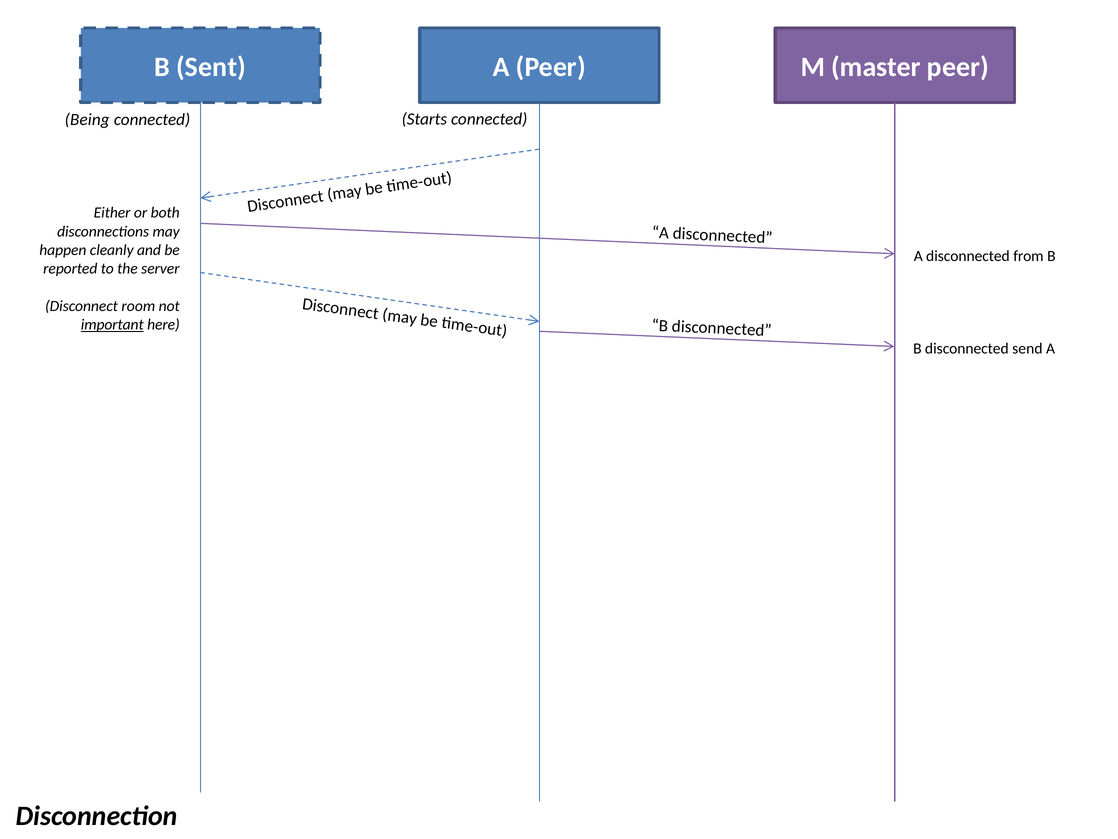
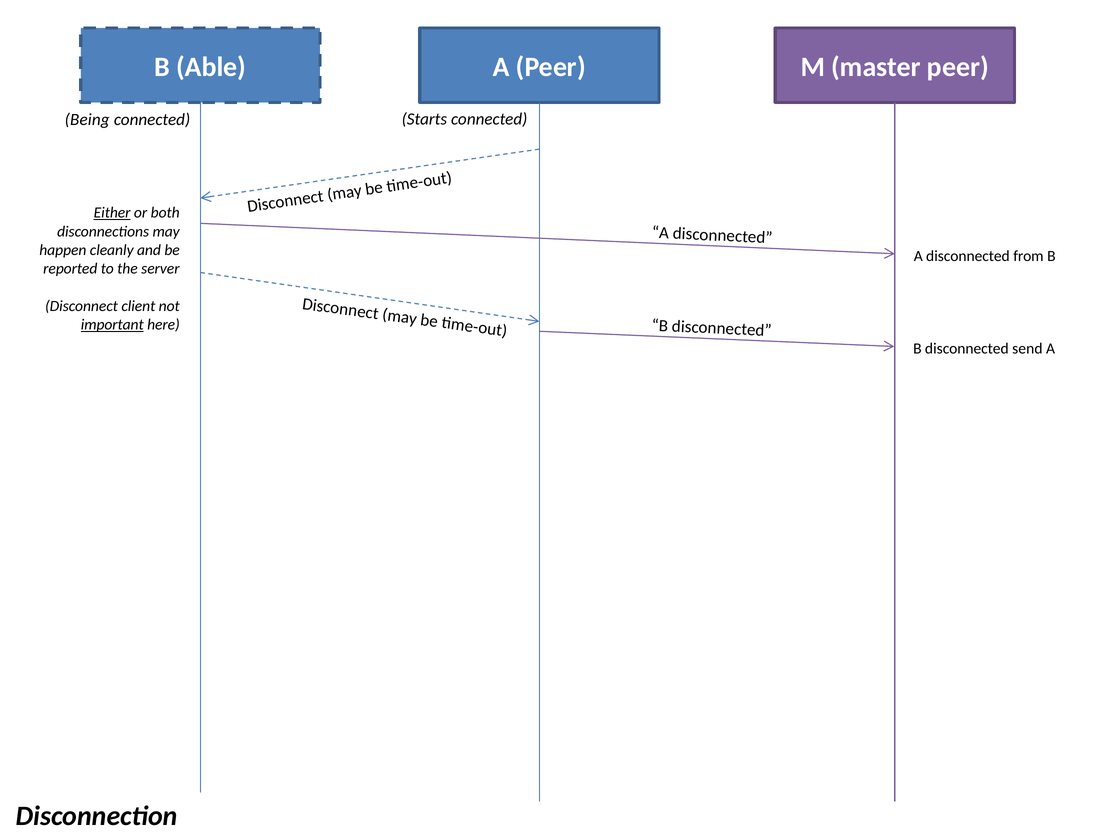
Sent: Sent -> Able (211, 67)
Either underline: none -> present (112, 213)
room: room -> client (138, 306)
